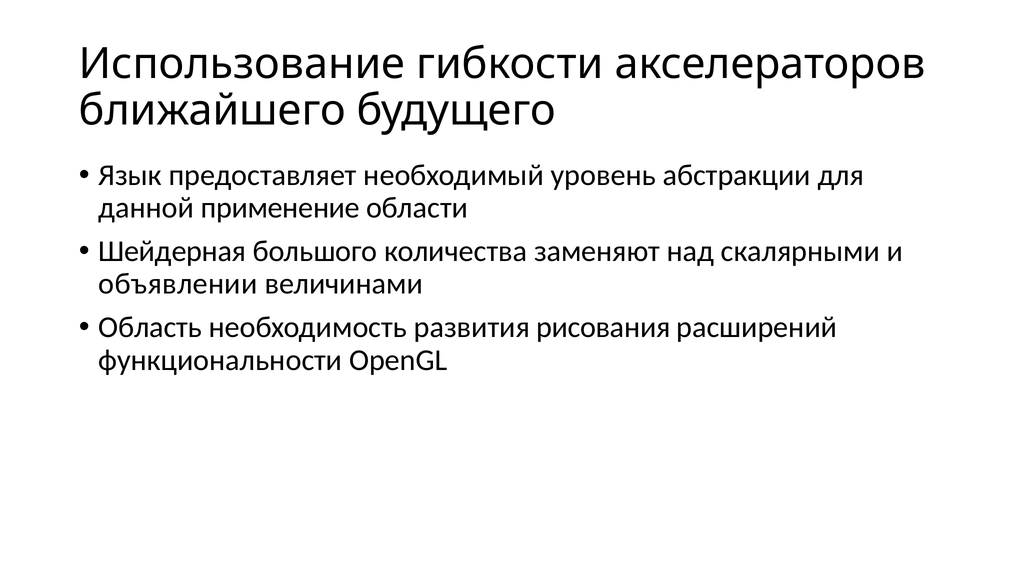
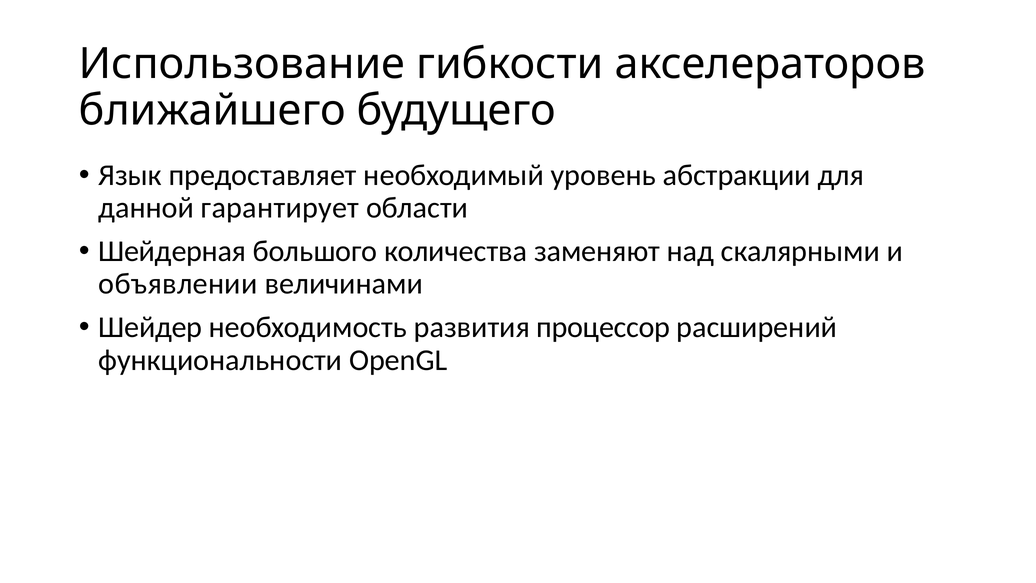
применение: применение -> гарантирует (280, 208)
Область: Область -> Шейдер (150, 327)
рисования: рисования -> процессор (603, 327)
